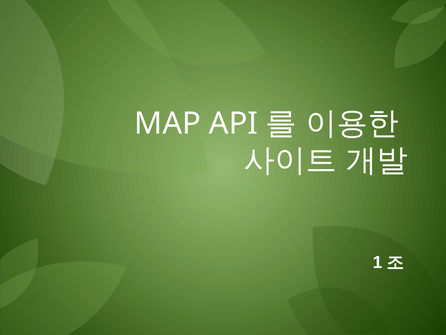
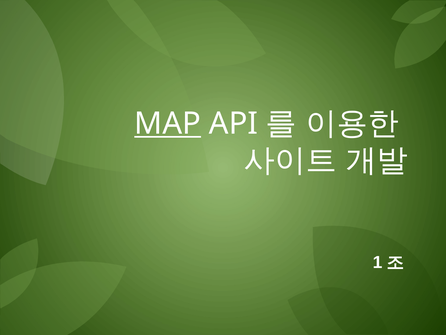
MAP underline: none -> present (168, 123)
